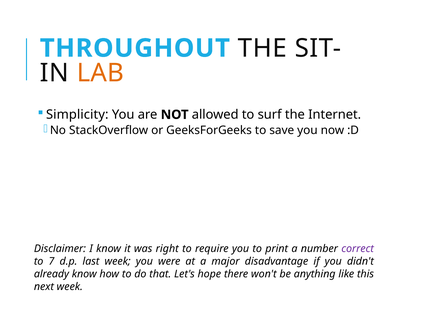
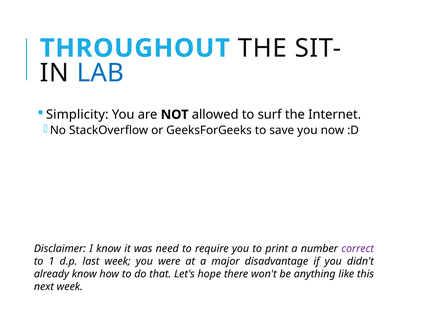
LAB colour: orange -> blue (100, 73)
right: right -> need (167, 249)
7: 7 -> 1 (52, 262)
